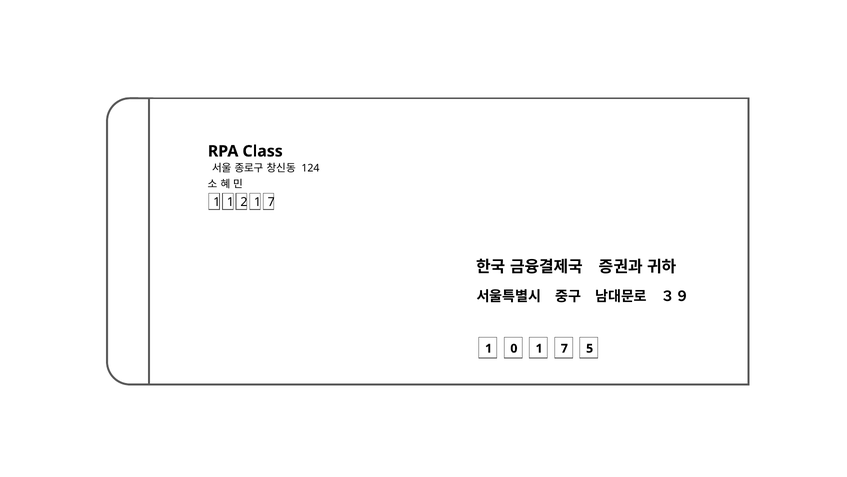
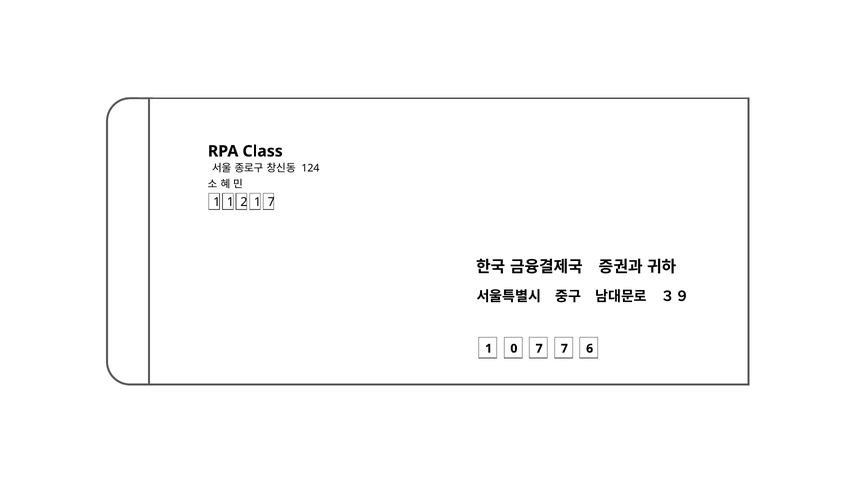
0 1: 1 -> 7 (539, 348)
5: 5 -> 6 (590, 348)
